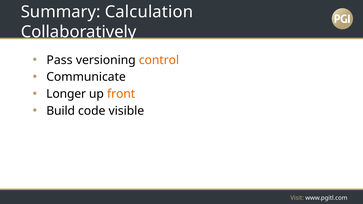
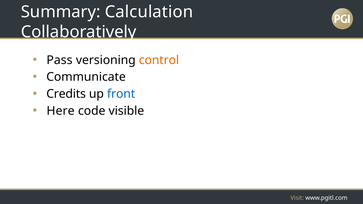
Longer: Longer -> Credits (66, 94)
front colour: orange -> blue (121, 94)
Build: Build -> Here (61, 111)
